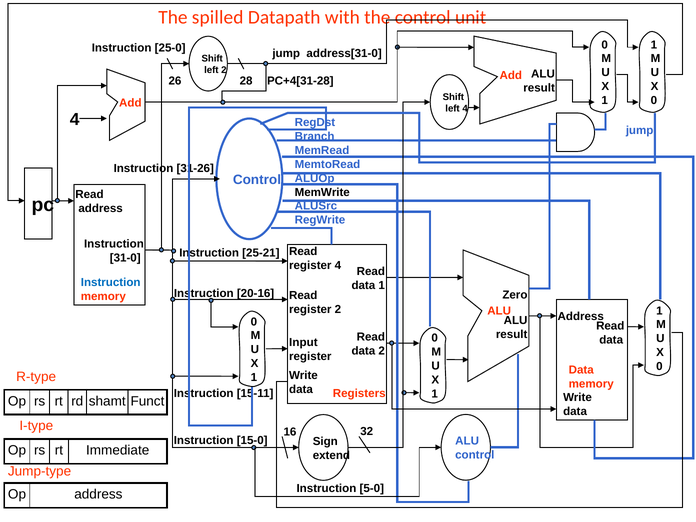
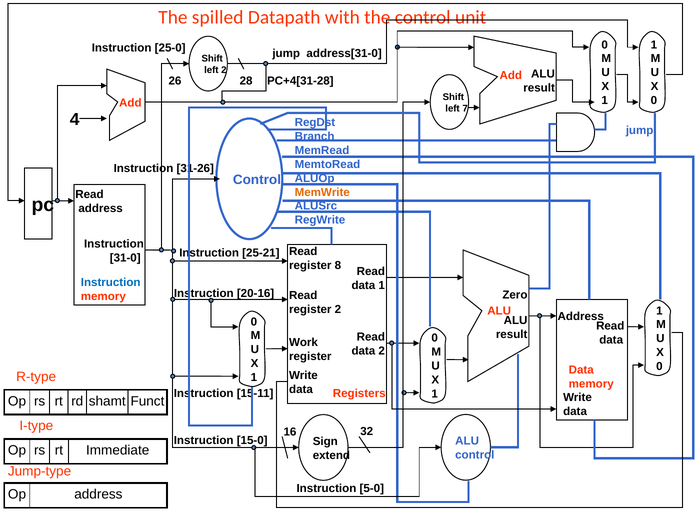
left 4: 4 -> 7 (465, 108)
MemWrite colour: black -> orange (322, 192)
register 4: 4 -> 8 (338, 265)
Input: Input -> Work (303, 342)
